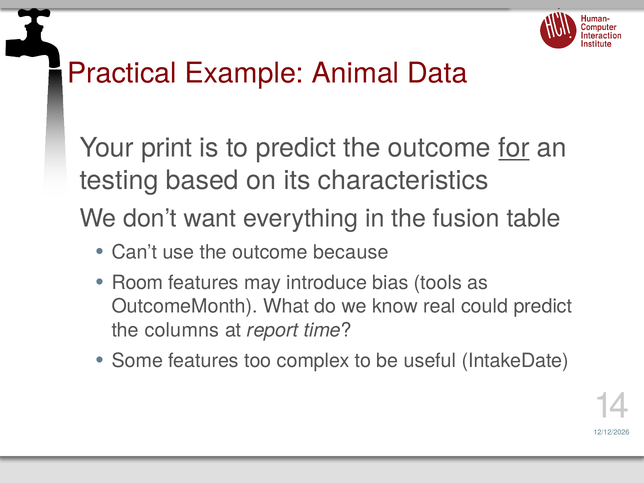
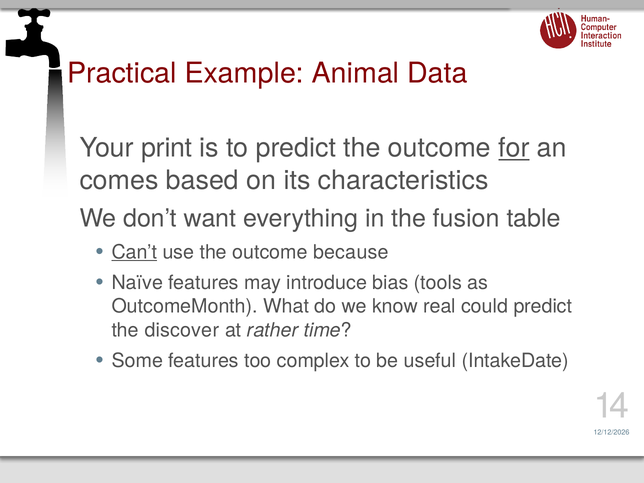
testing: testing -> comes (119, 180)
Can’t underline: none -> present (134, 252)
Room: Room -> Naïve (137, 283)
columns: columns -> discover (182, 330)
report: report -> rather (273, 330)
